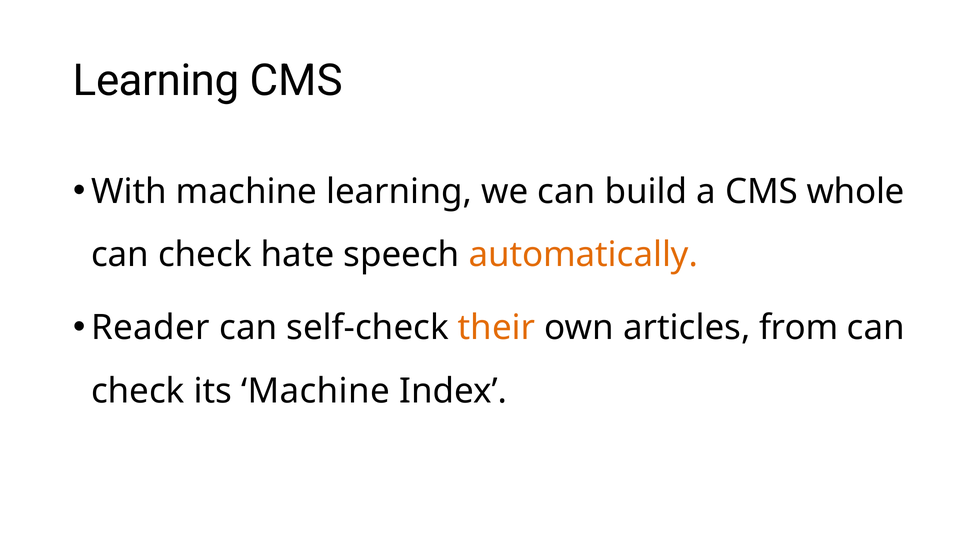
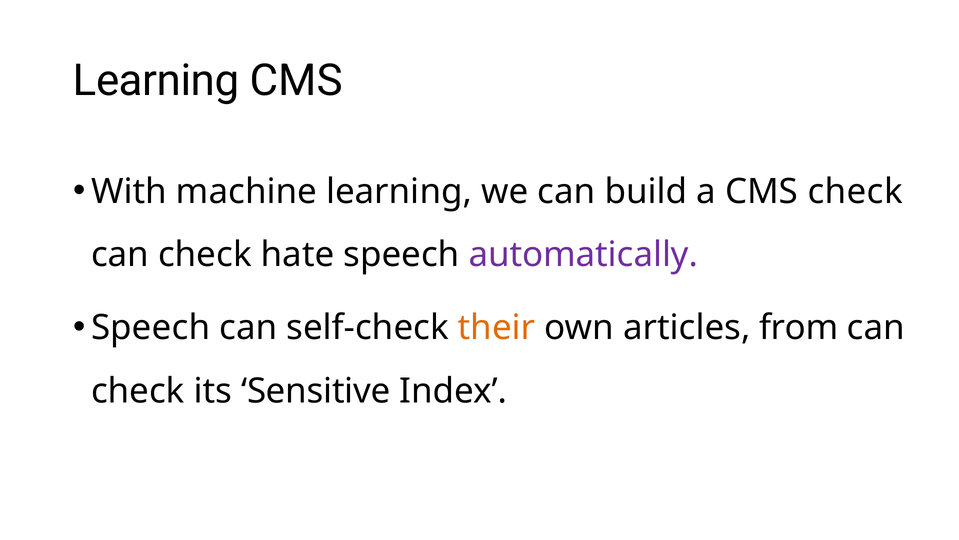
CMS whole: whole -> check (855, 192)
automatically colour: orange -> purple (583, 255)
Reader: Reader -> Speech (151, 328)
its Machine: Machine -> Sensitive (316, 391)
